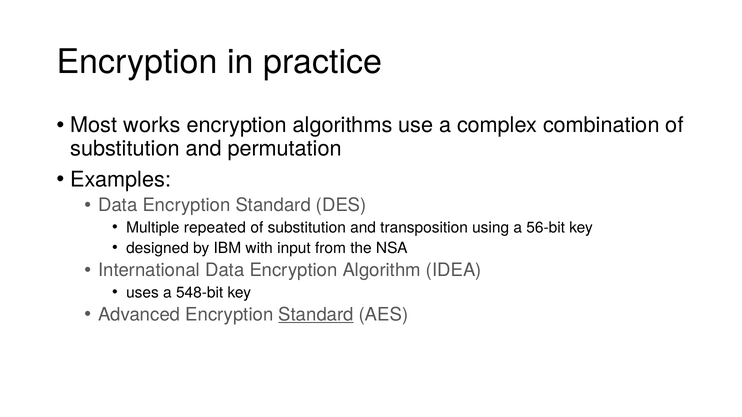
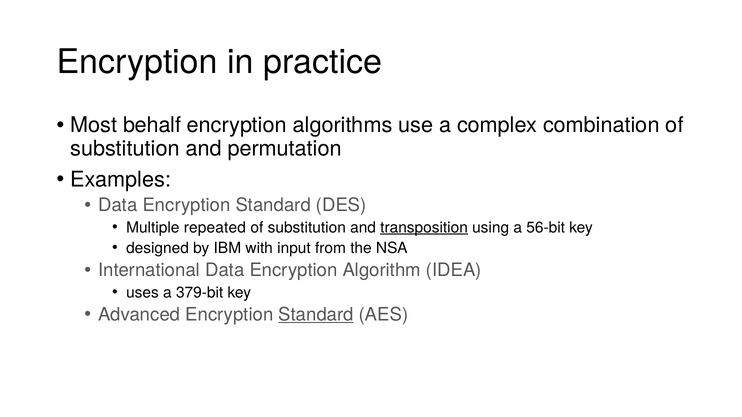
works: works -> behalf (152, 125)
transposition underline: none -> present (424, 228)
548-bit: 548-bit -> 379-bit (200, 293)
